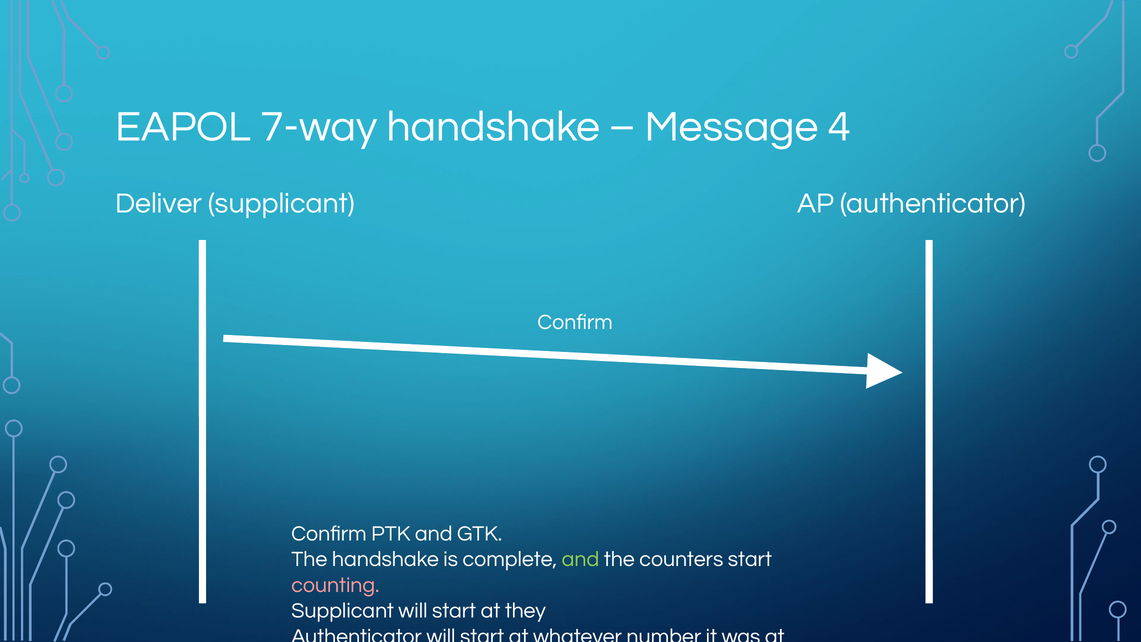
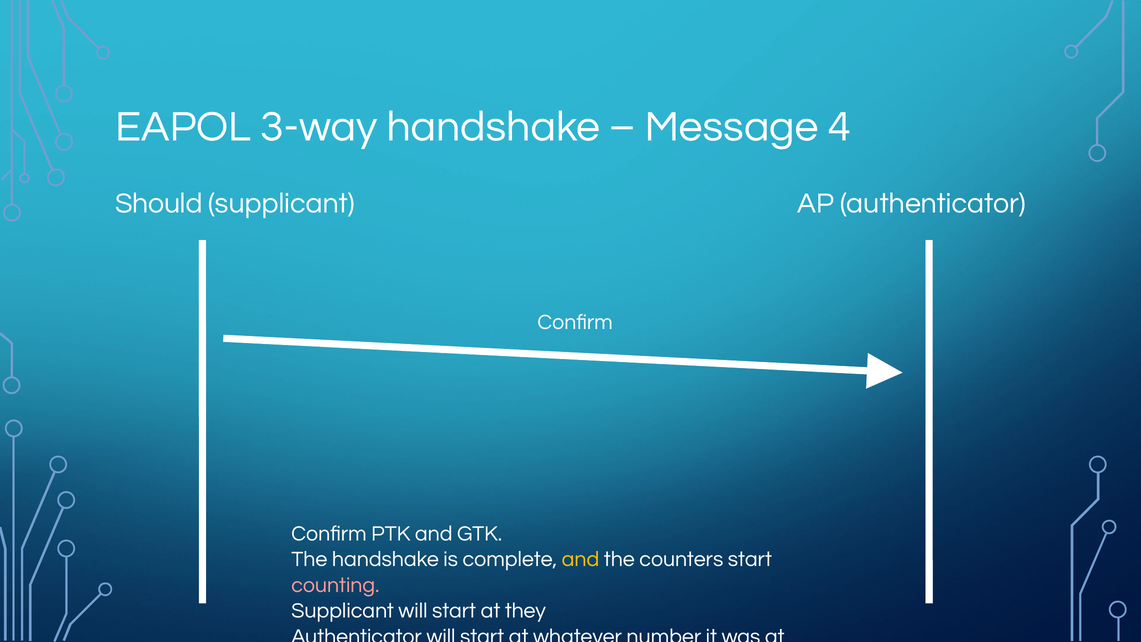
7-way: 7-way -> 3-way (319, 127)
Deliver: Deliver -> Should (159, 203)
and colour: light green -> yellow (580, 559)
